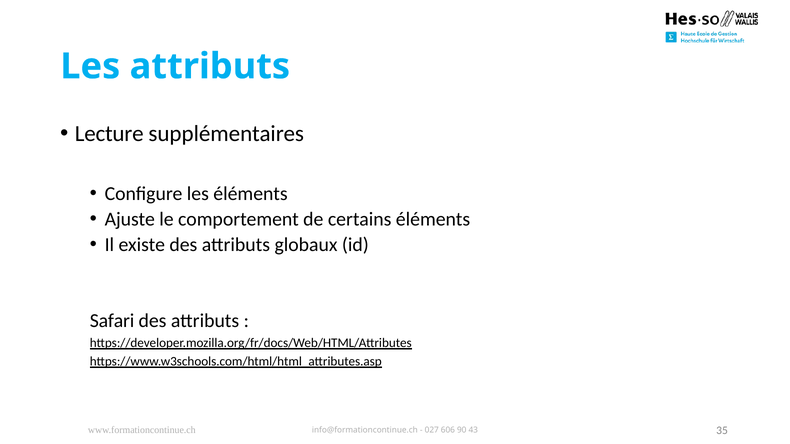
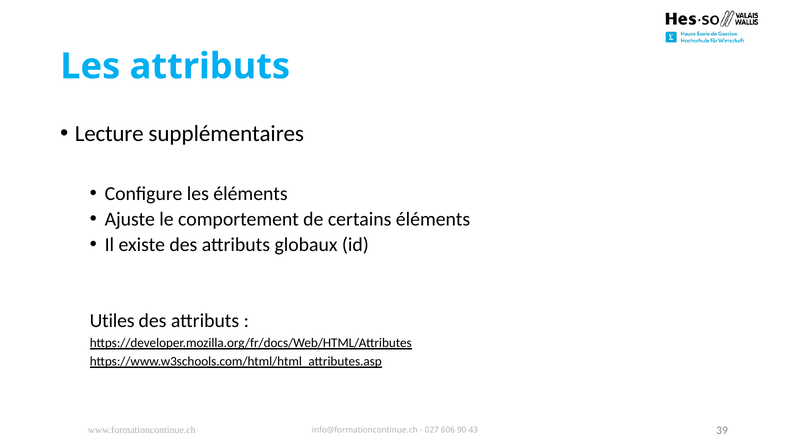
Safari: Safari -> Utiles (112, 321)
35: 35 -> 39 (722, 431)
